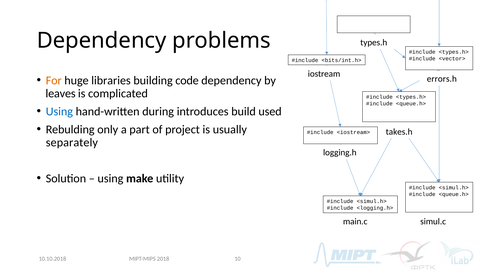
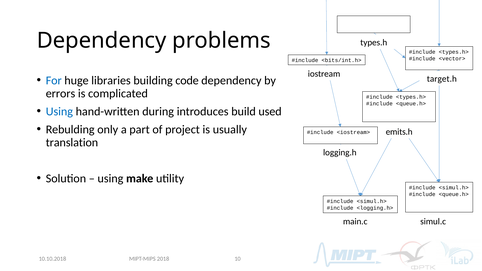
For colour: orange -> blue (54, 80)
errors.h: errors.h -> target.h (442, 79)
leaves: leaves -> errors (61, 93)
takes.h: takes.h -> emits.h (399, 132)
separately: separately -> translation (72, 142)
